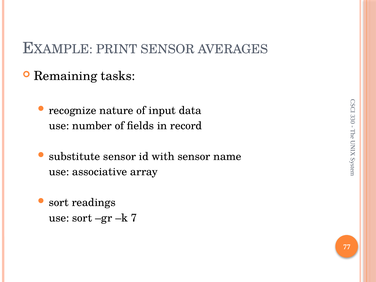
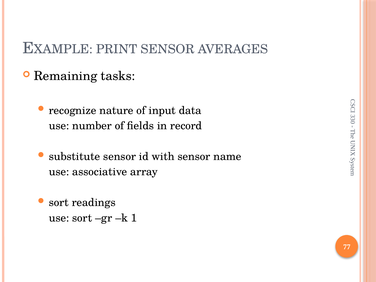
7: 7 -> 1 (134, 218)
